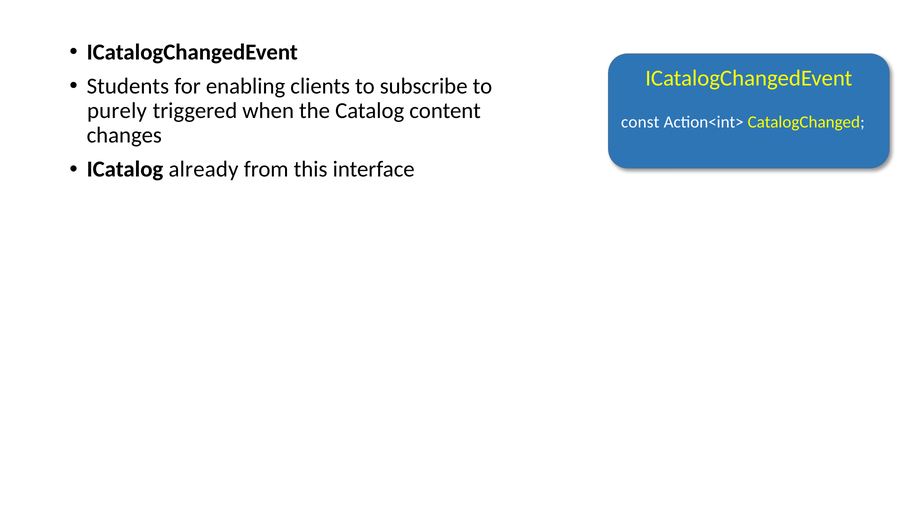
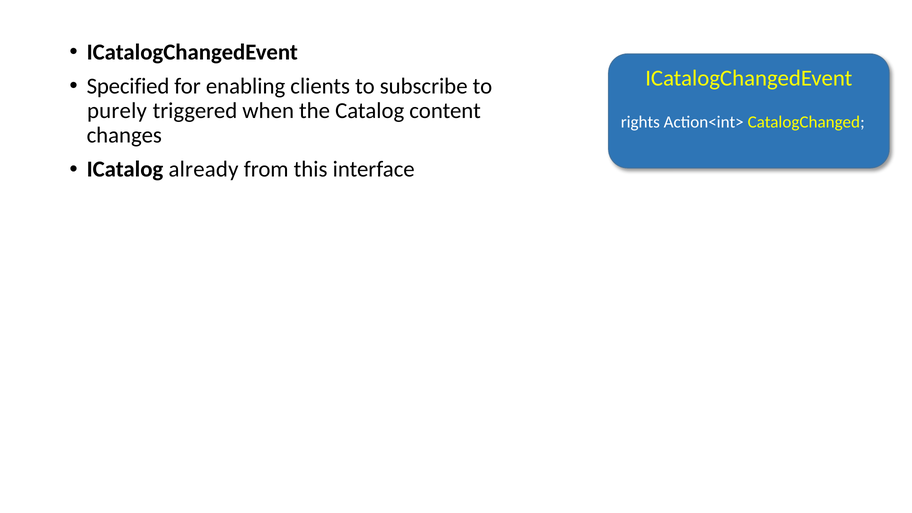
Students: Students -> Specified (128, 86)
const: const -> rights (640, 122)
